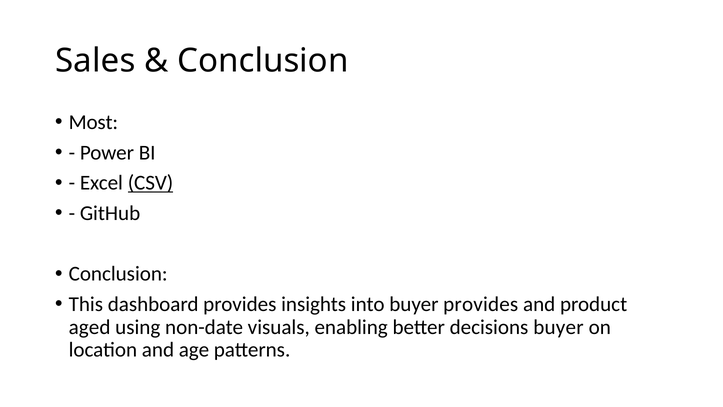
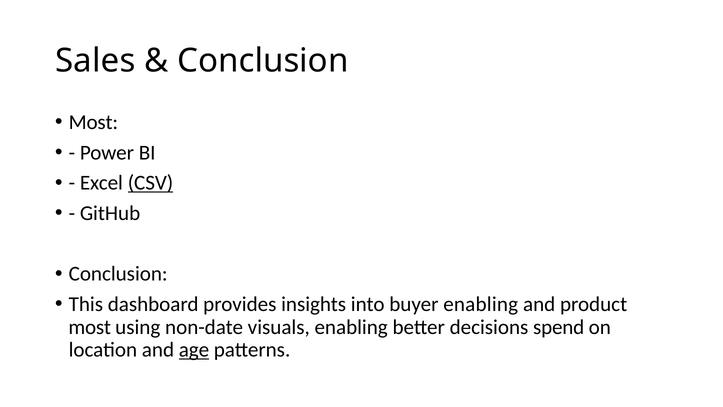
buyer provides: provides -> enabling (481, 304)
aged: aged -> most (90, 327)
decisions buyer: buyer -> spend (559, 327)
age underline: none -> present (194, 350)
